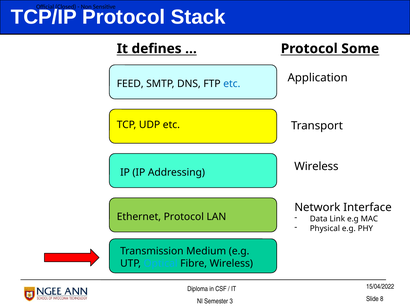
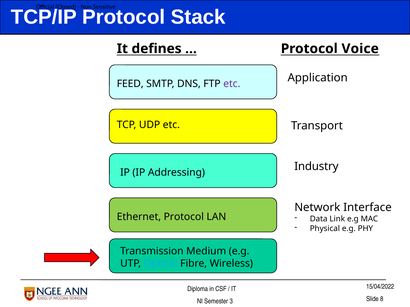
Some: Some -> Voice (360, 49)
etc colour: blue -> purple (232, 84)
Wireless: Wireless -> Industry (316, 167)
